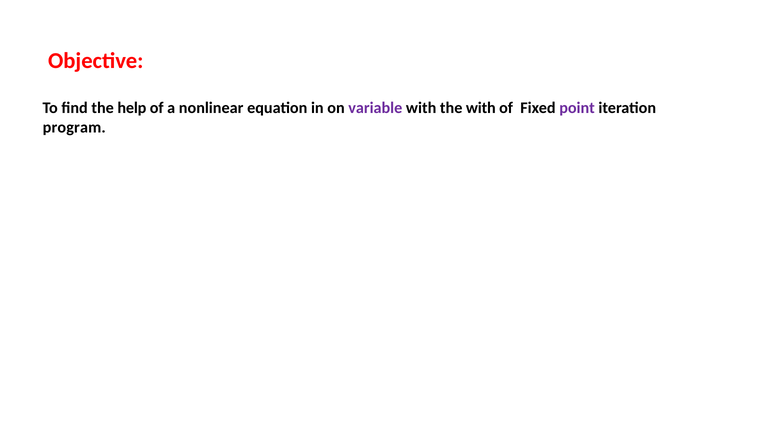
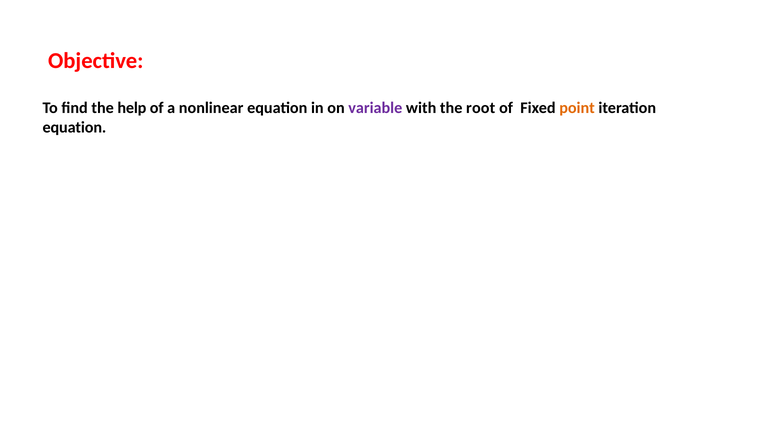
the with: with -> root (481, 108)
point colour: purple -> orange (577, 108)
program: program -> equation (74, 127)
